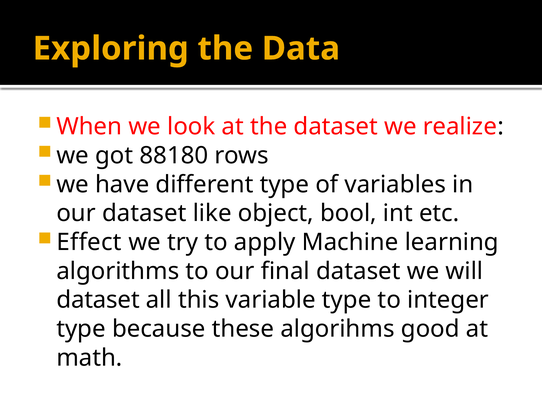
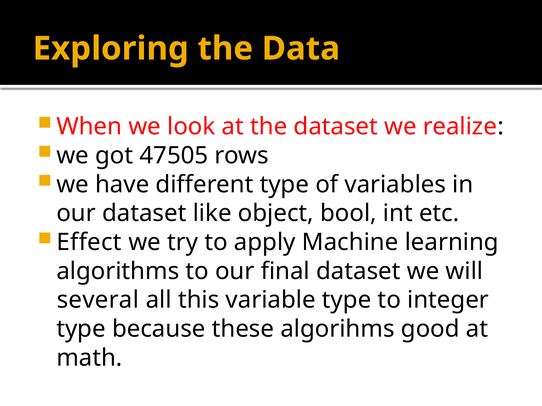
88180: 88180 -> 47505 (174, 156)
dataset: dataset -> several (98, 300)
